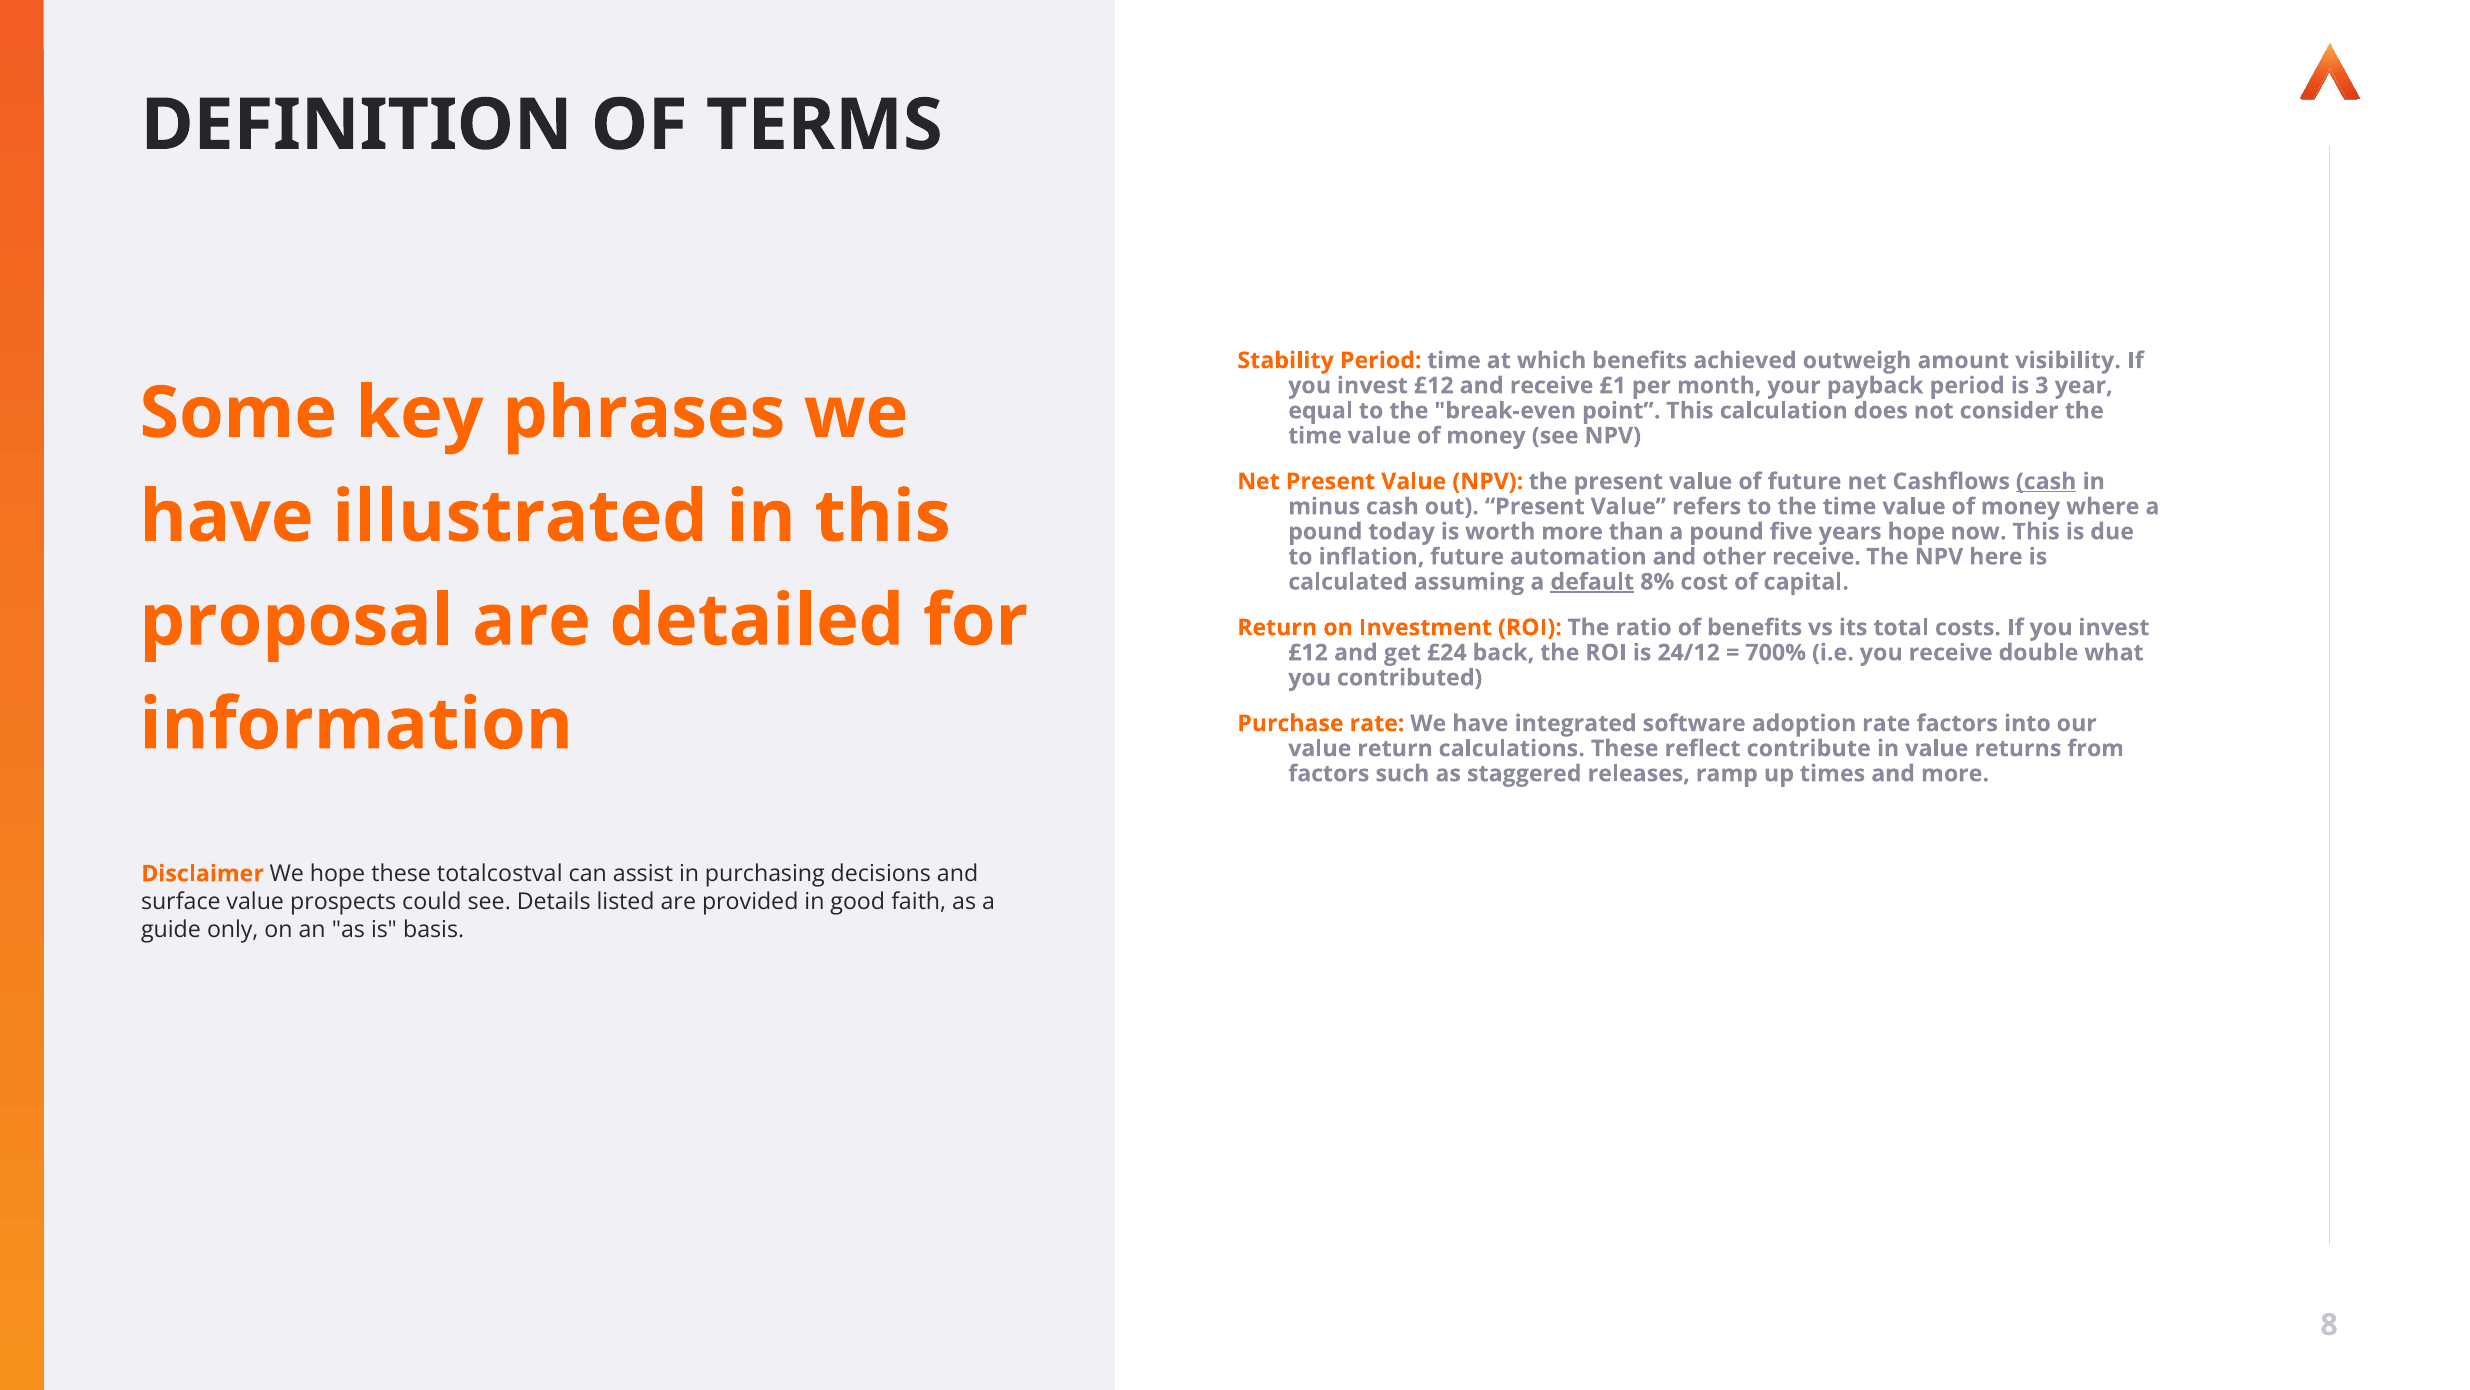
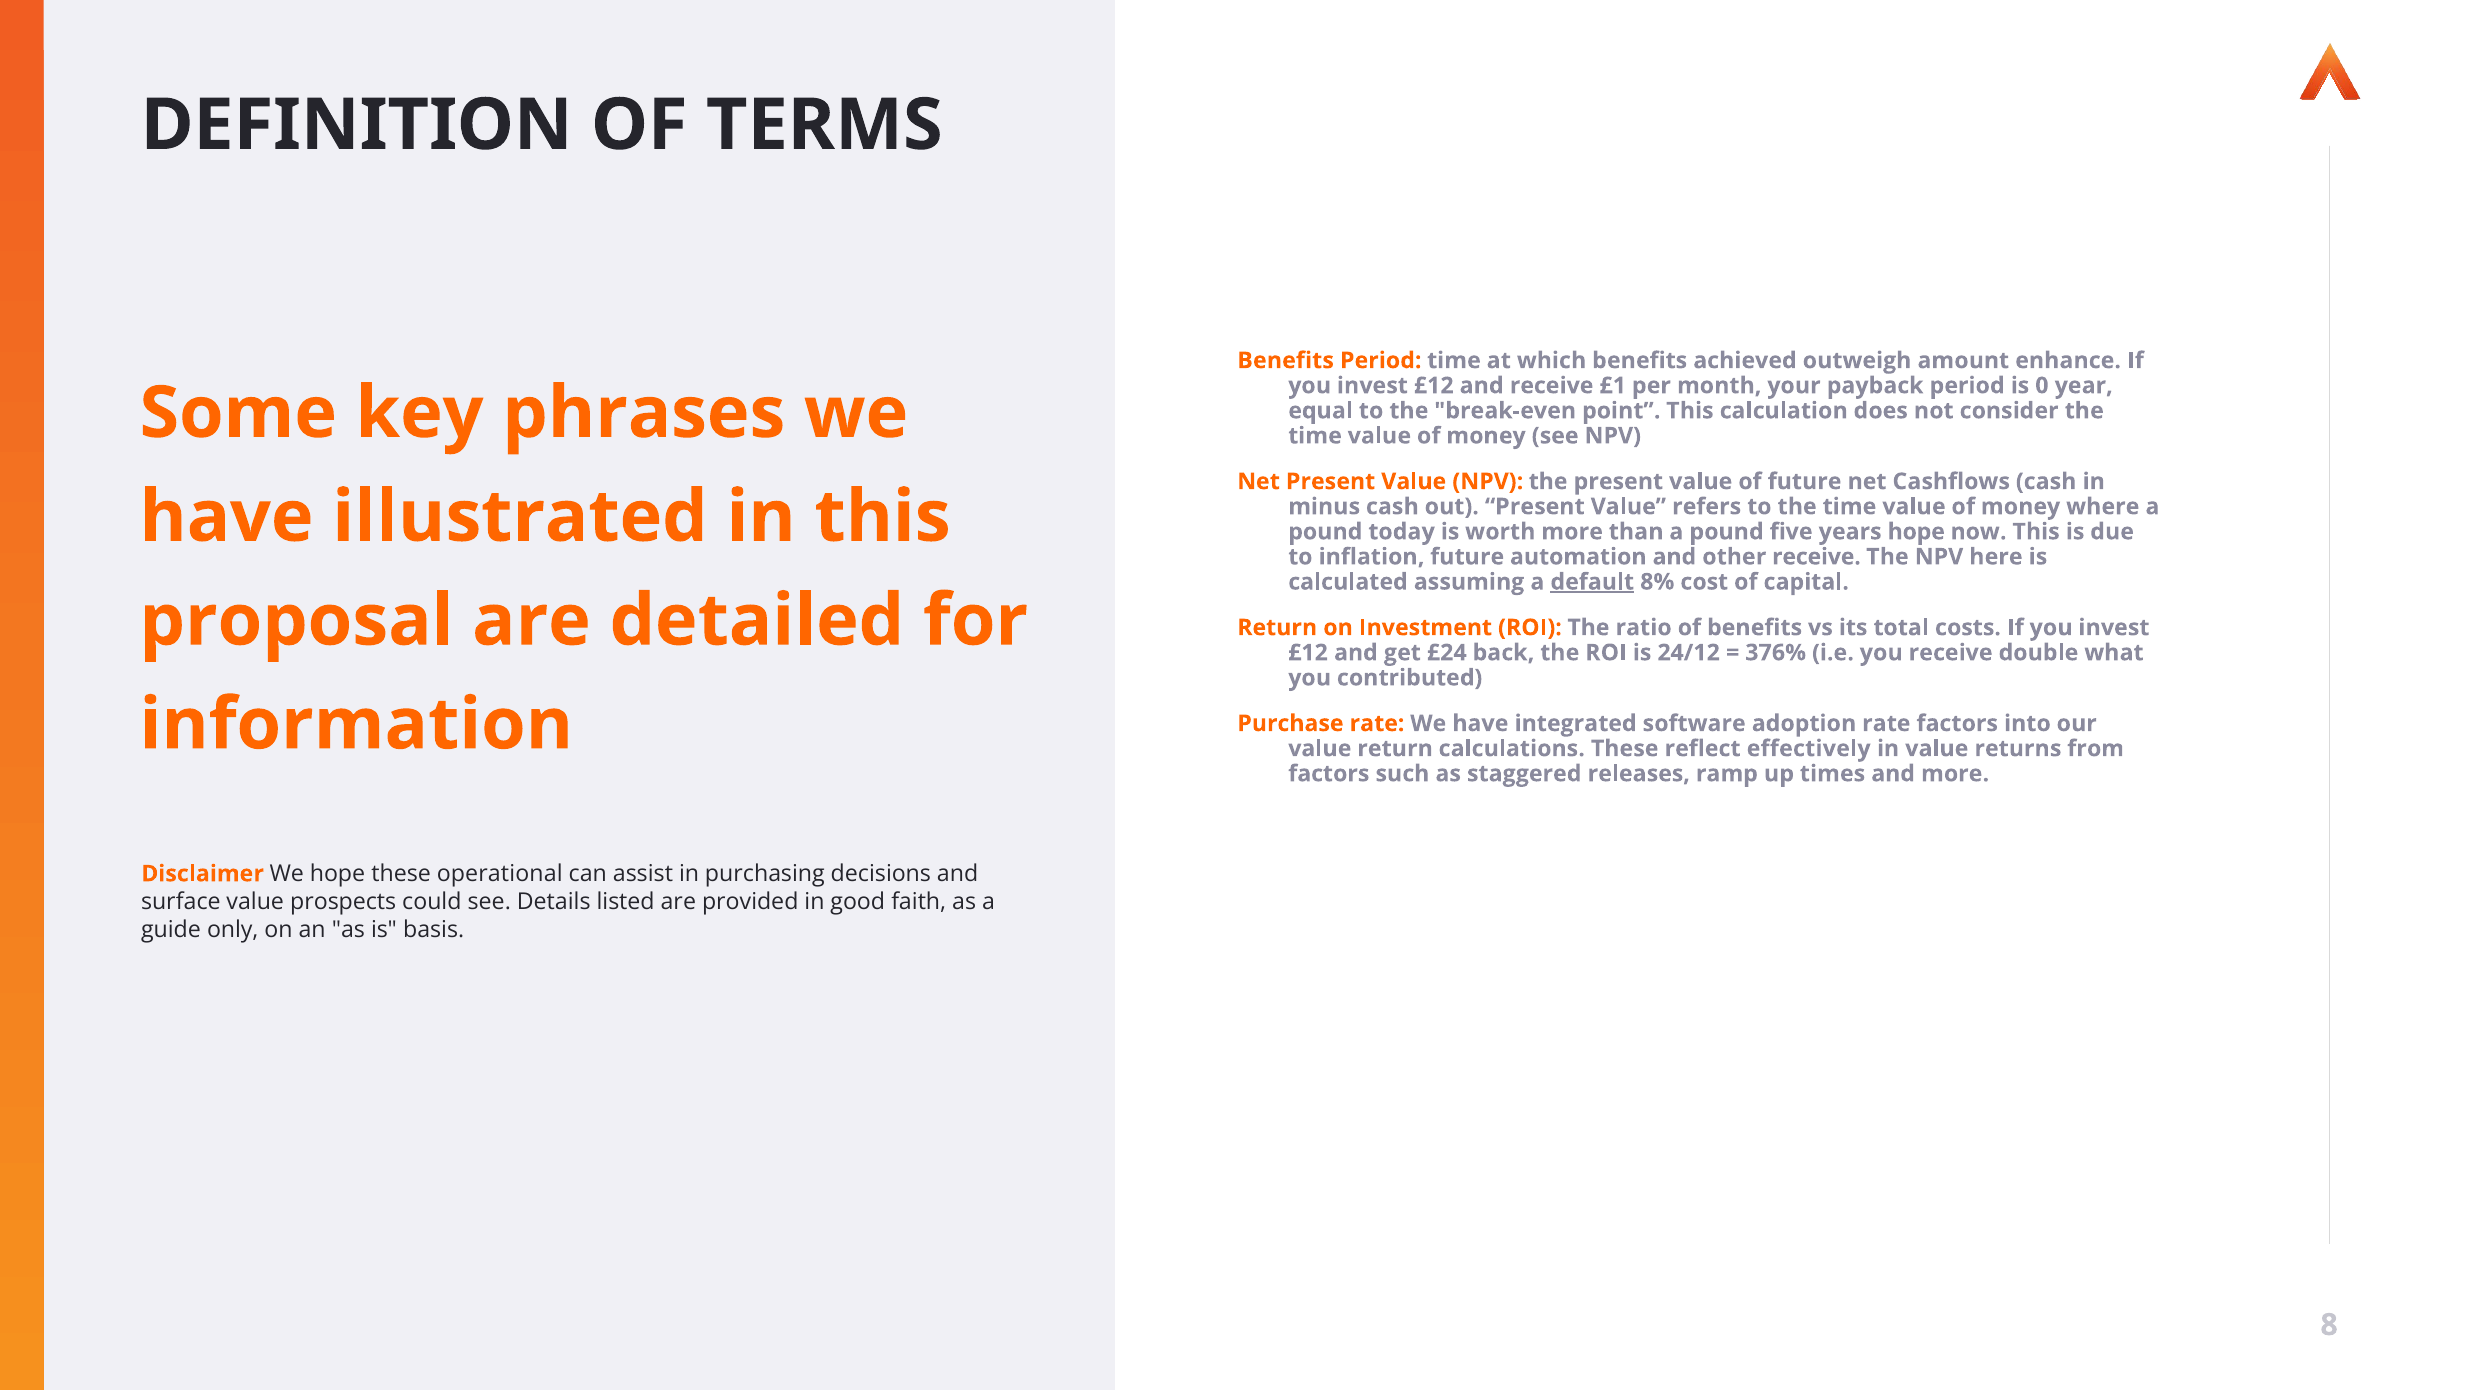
Stability: Stability -> Benefits (1286, 360)
visibility: visibility -> enhance (2068, 360)
3: 3 -> 0 (2042, 385)
cash underline: present -> none (2046, 481)
700%: 700% -> 376% (1776, 652)
contribute: contribute -> effectively (1809, 748)
totalcostval: totalcostval -> operational (500, 873)
